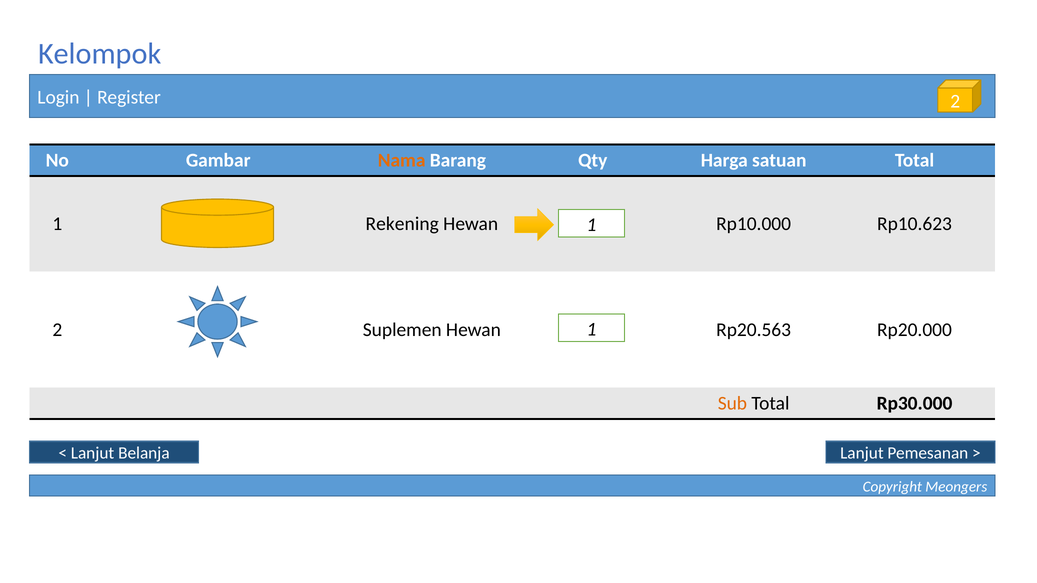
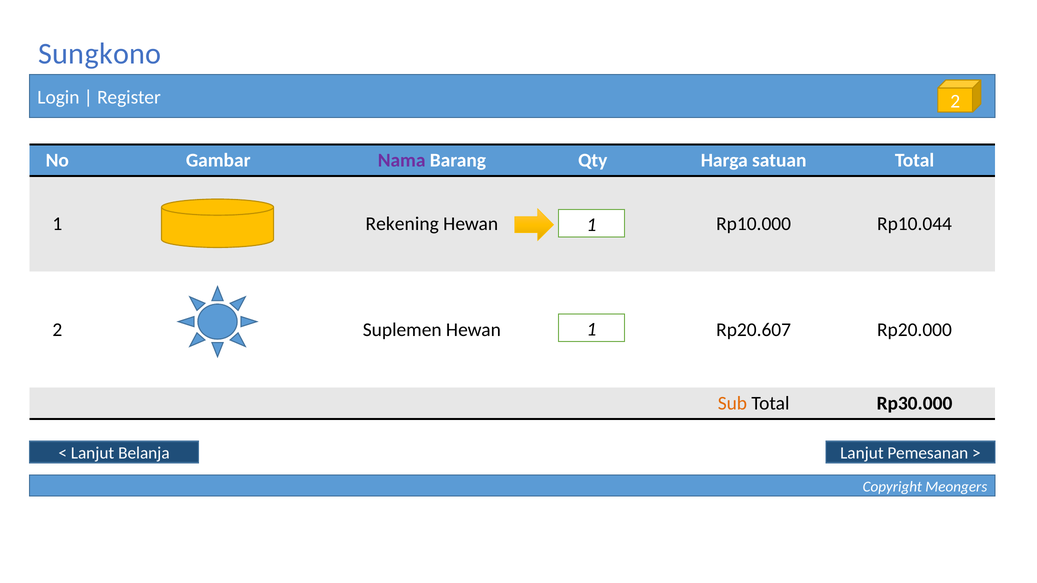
Kelompok: Kelompok -> Sungkono (100, 54)
Nama colour: orange -> purple (402, 160)
Rp10.623: Rp10.623 -> Rp10.044 (915, 224)
Rp20.563: Rp20.563 -> Rp20.607 (754, 330)
